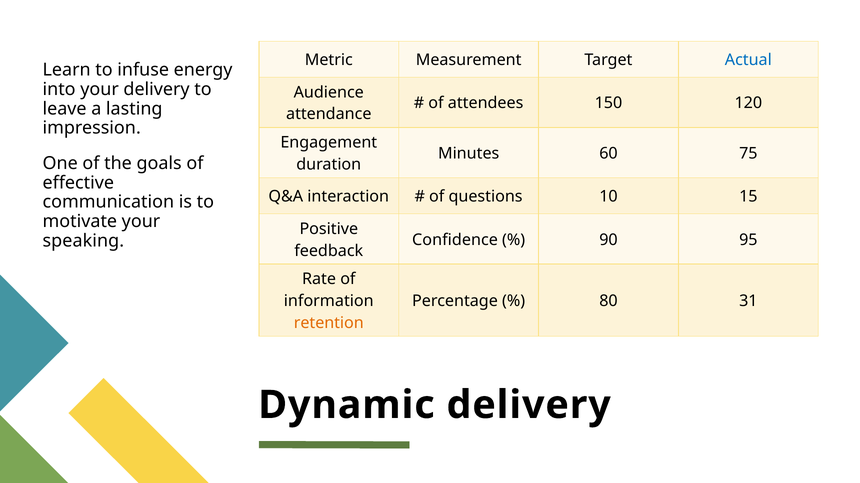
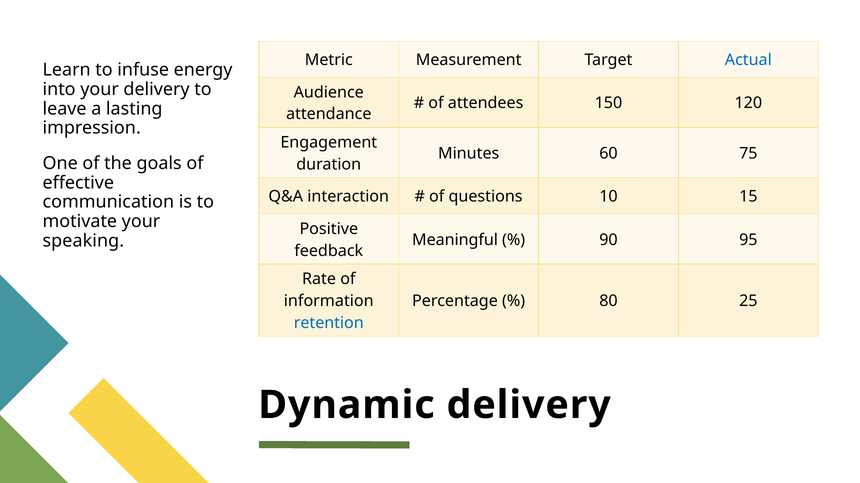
Confidence: Confidence -> Meaningful (455, 240)
31: 31 -> 25 (748, 301)
retention colour: orange -> blue (329, 323)
